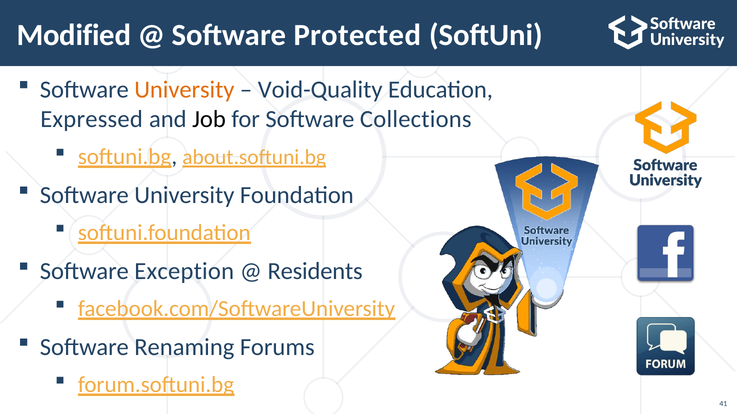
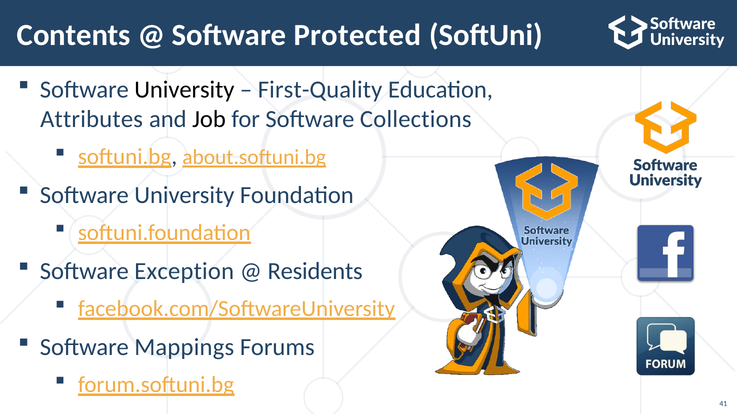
Modified: Modified -> Contents (74, 35)
University colour: orange -> black (184, 90)
Void-Quality: Void-Quality -> First-Quality (320, 90)
Expressed: Expressed -> Attributes (92, 119)
Renaming: Renaming -> Mappings (184, 348)
